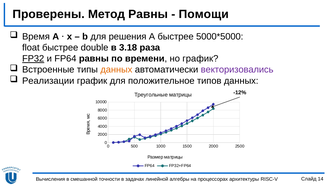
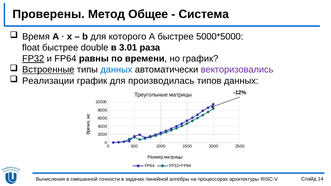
Метод Равны: Равны -> Общее (148, 14)
Помощи: Помощи -> Система (204, 14)
решения: решения -> которого (128, 37)
3.18: 3.18 -> 3.01 (128, 48)
Встроенные underline: none -> present (48, 70)
данных colour: orange -> blue (116, 70)
положительное: положительное -> производилась (161, 81)
